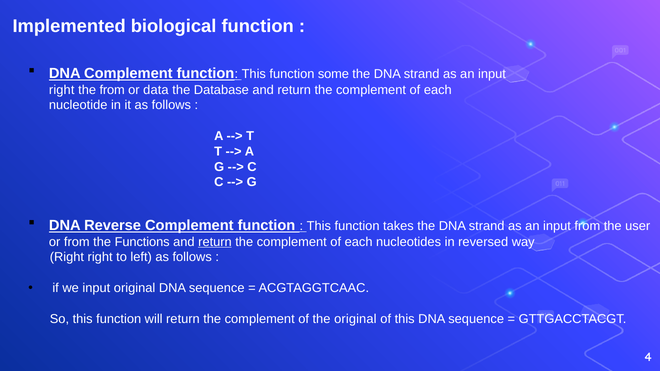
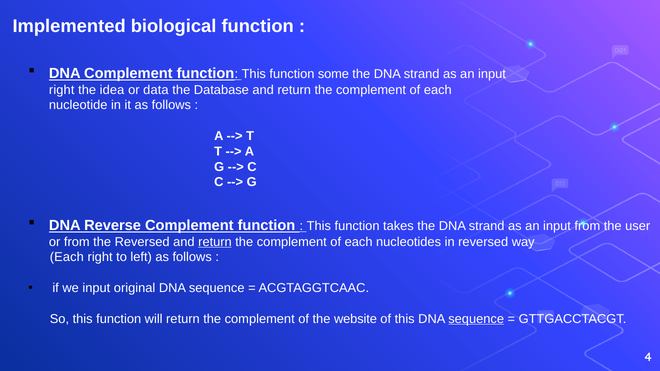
the from: from -> idea (112, 90)
the Functions: Functions -> Reversed (142, 242)
Right: Right -> Each (67, 257)
the original: original -> website (355, 319)
sequence underline: none -> present (476, 319)
